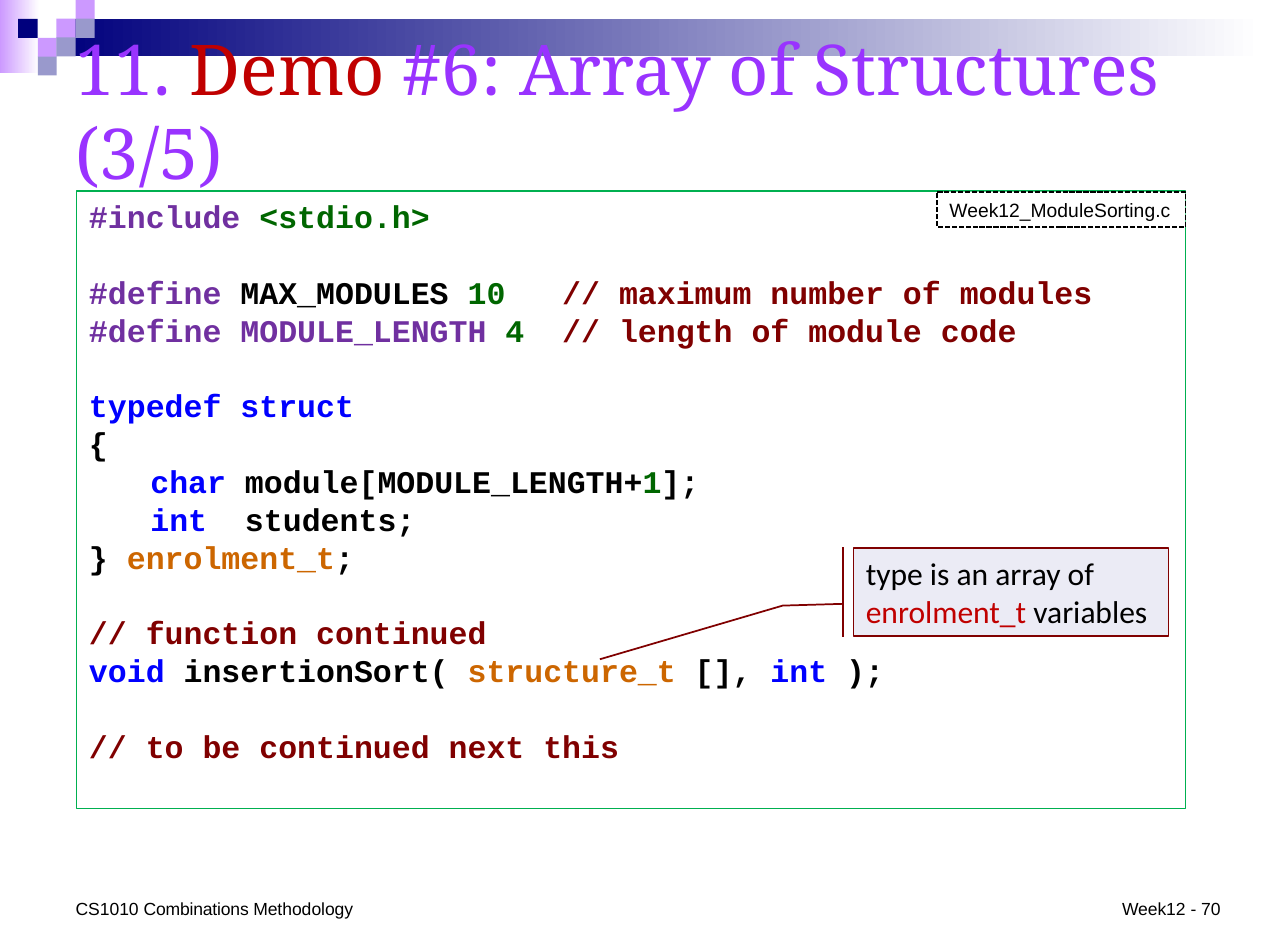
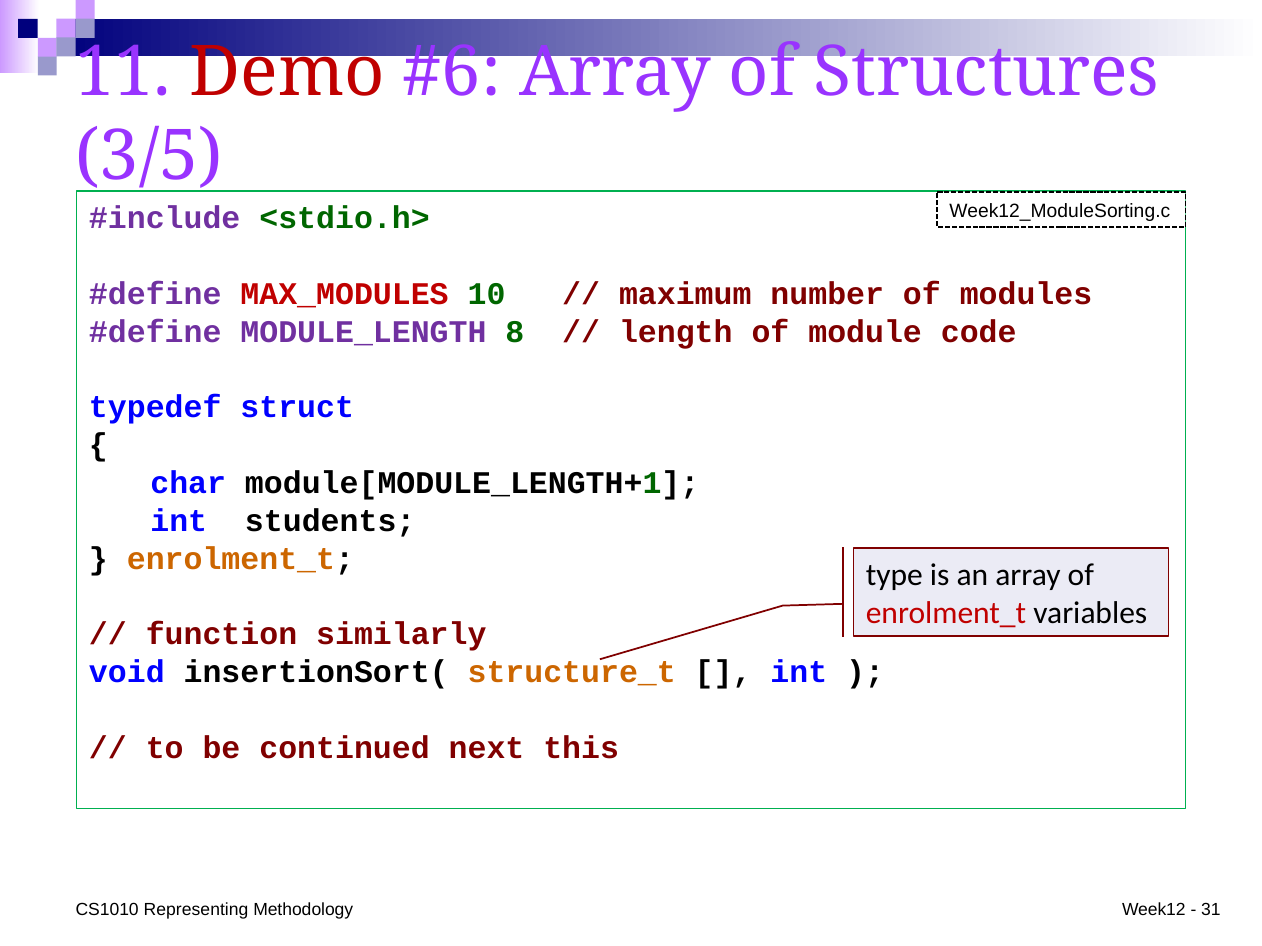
MAX_MODULES colour: black -> red (345, 294)
4: 4 -> 8 (515, 332)
function continued: continued -> similarly (401, 635)
Combinations: Combinations -> Representing (196, 910)
70: 70 -> 31 (1211, 910)
